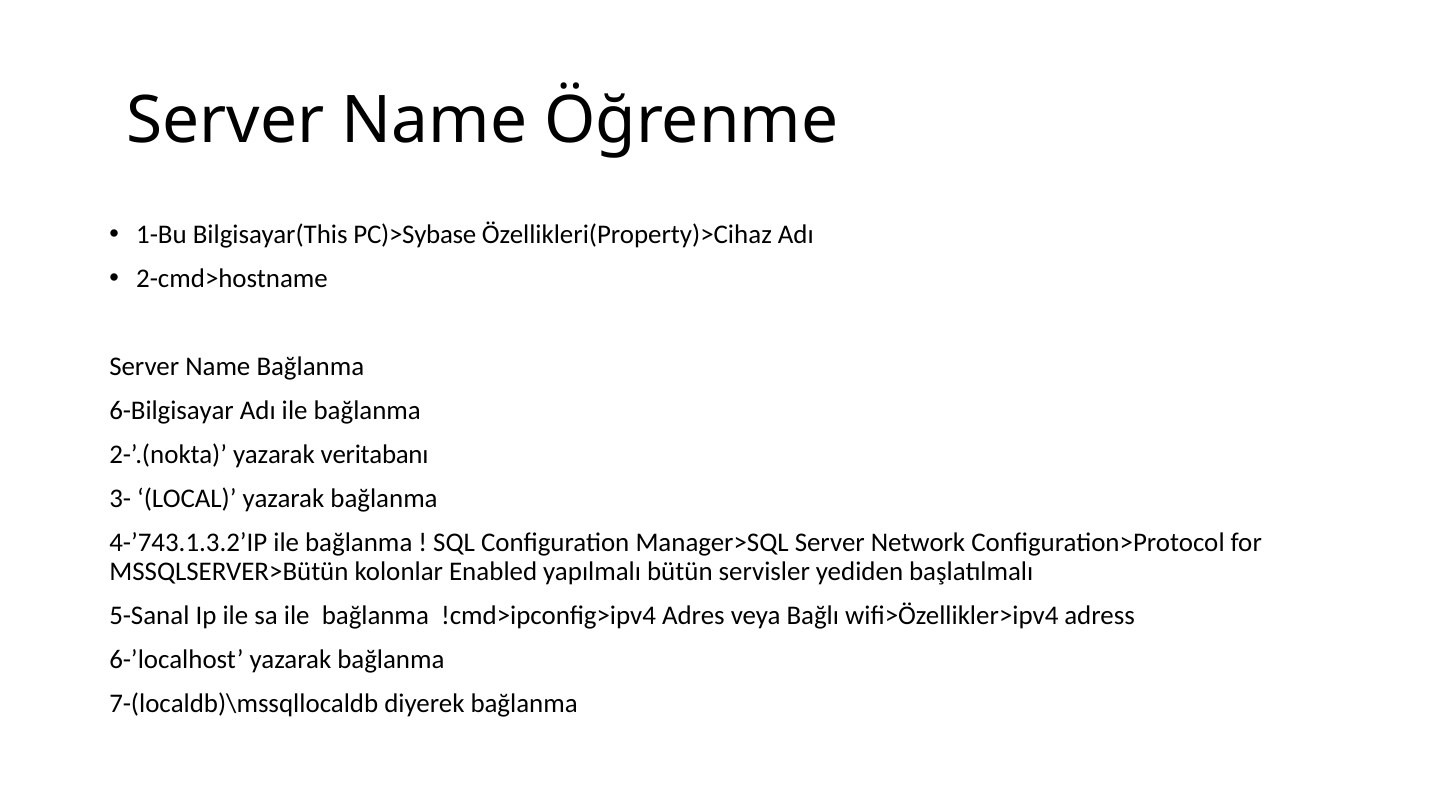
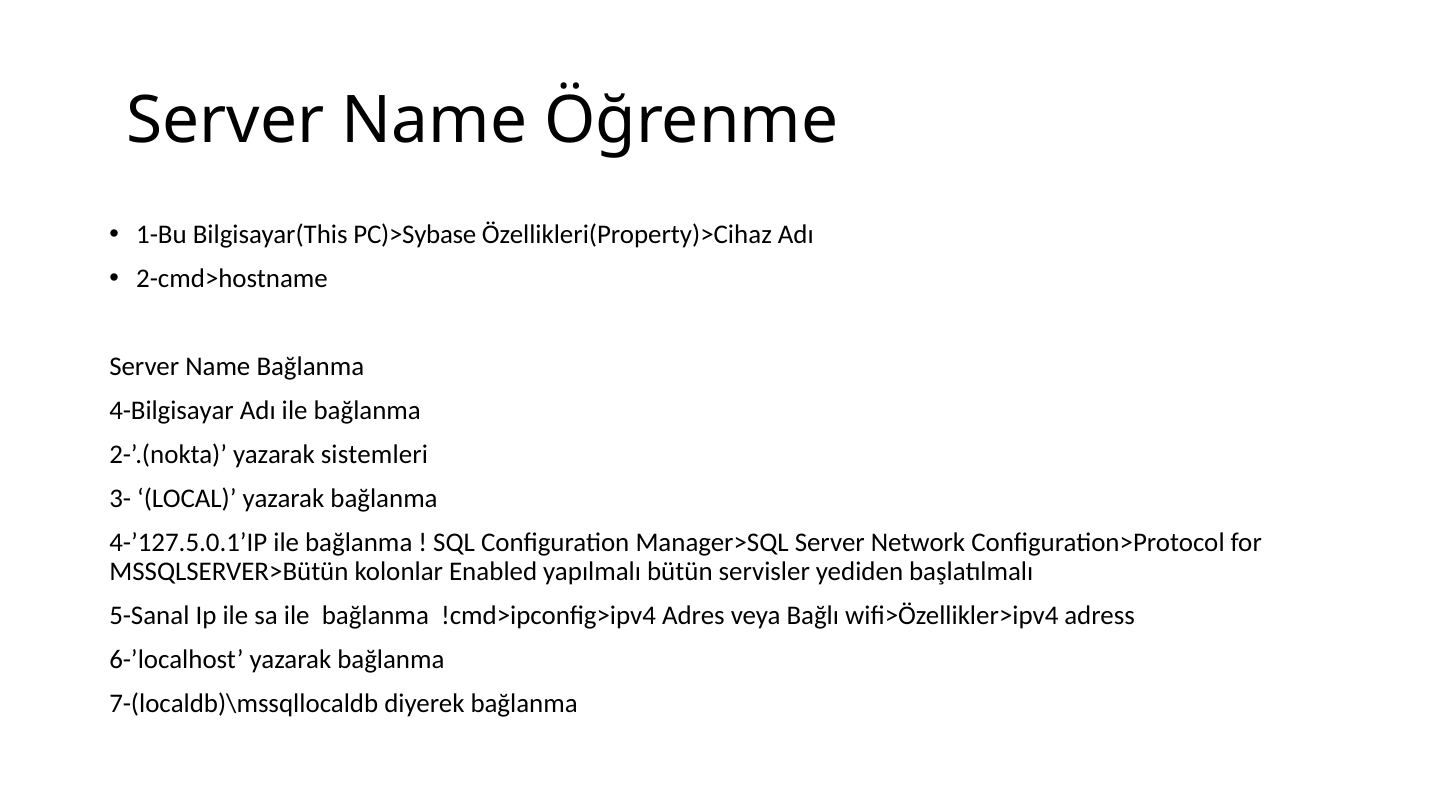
6-Bilgisayar: 6-Bilgisayar -> 4-Bilgisayar (172, 411)
veritabanı: veritabanı -> sistemleri (374, 455)
4-’743.1.3.2’IP: 4-’743.1.3.2’IP -> 4-’127.5.0.1’IP (188, 543)
